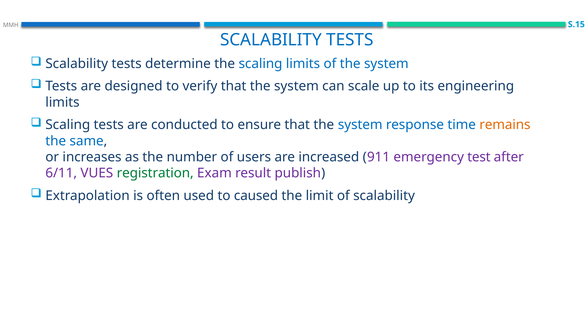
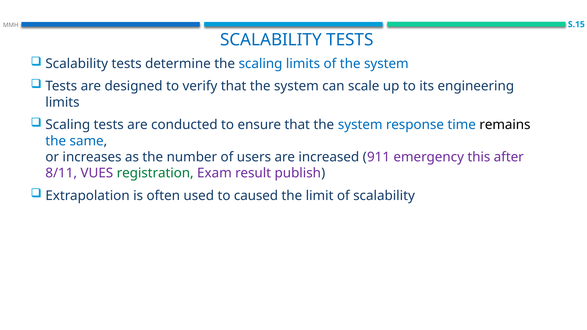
remains colour: orange -> black (505, 125)
test: test -> this (479, 157)
6/11: 6/11 -> 8/11 (61, 173)
